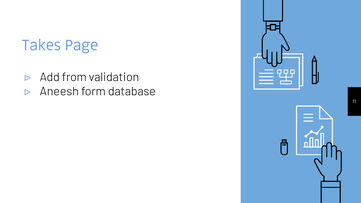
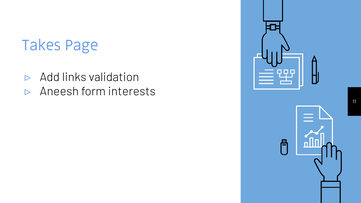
from: from -> links (74, 77)
database: database -> interests (132, 92)
